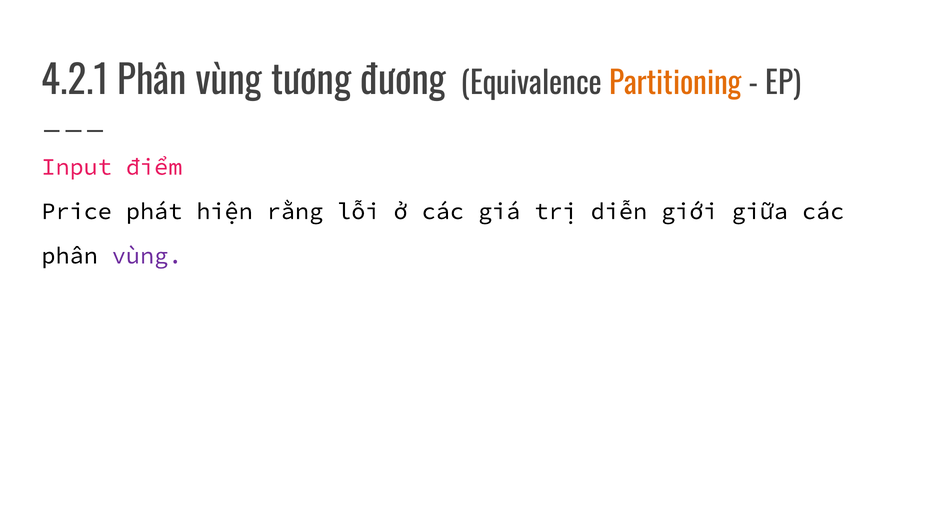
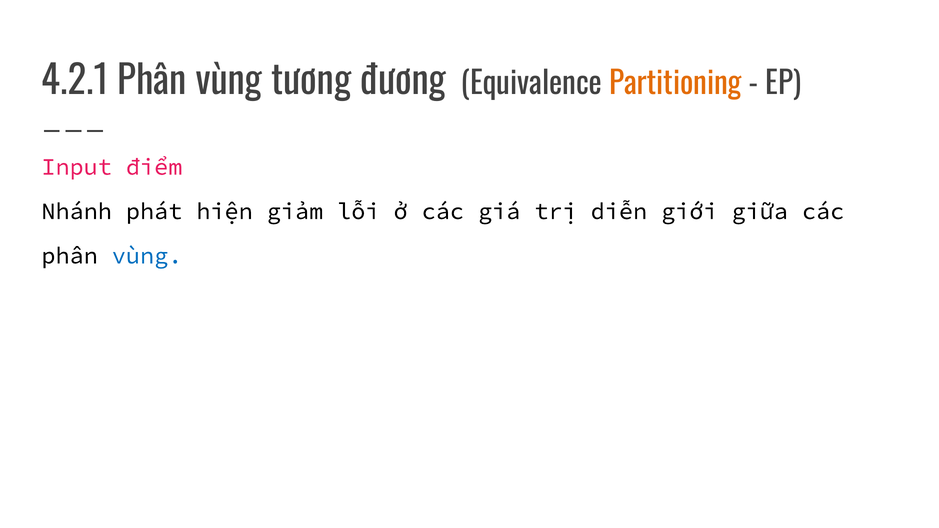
Price: Price -> Nhánh (77, 211)
rằng: rằng -> giảm (295, 211)
vùng colour: purple -> blue (147, 256)
